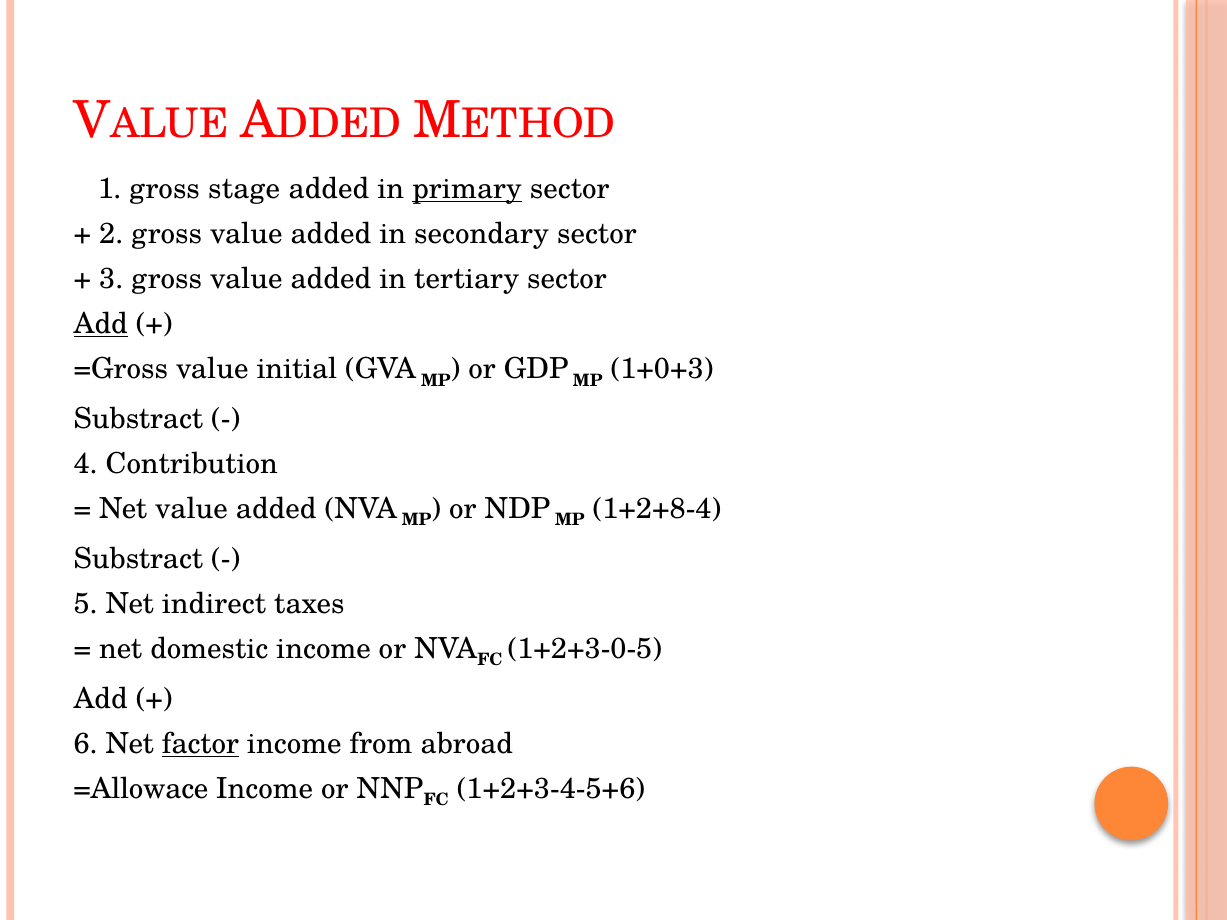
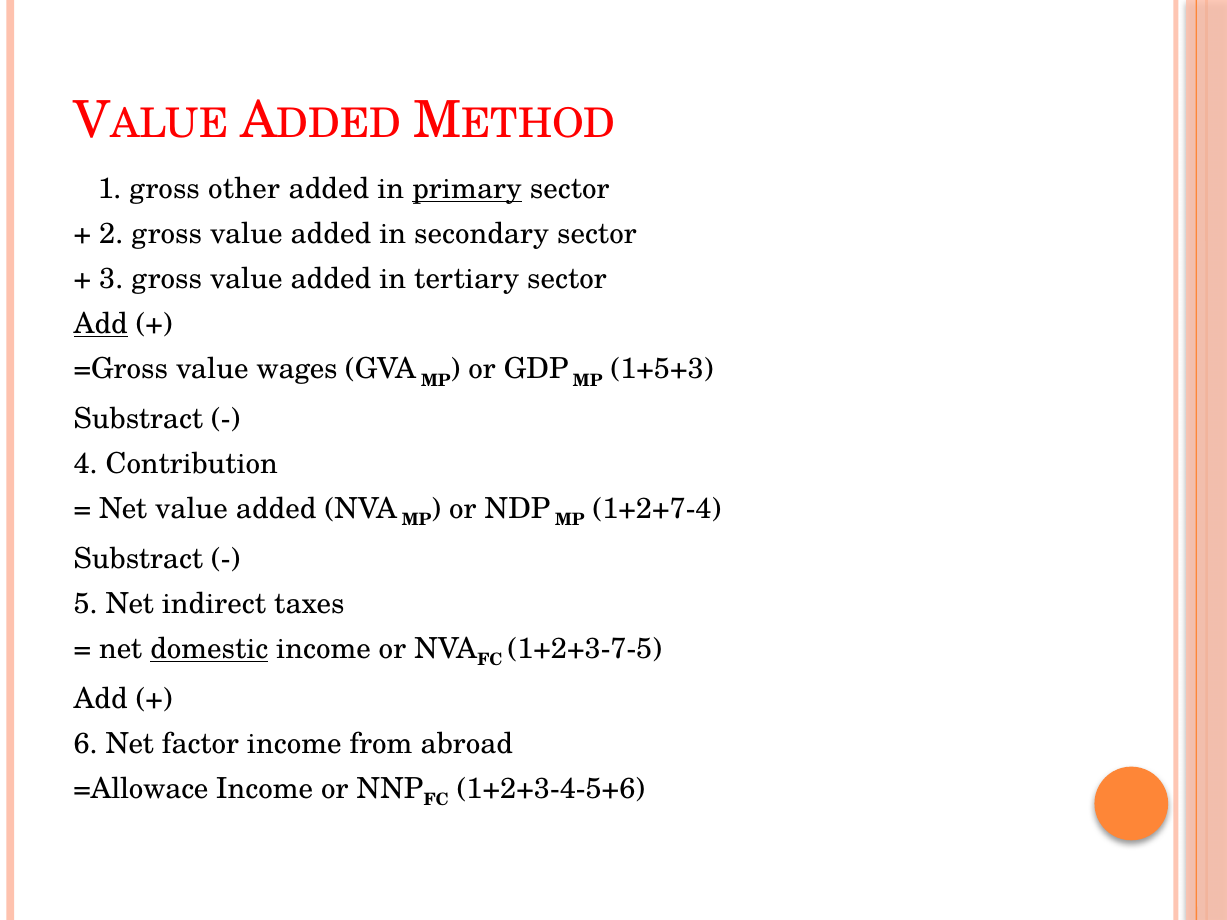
stage: stage -> other (244, 189)
initial: initial -> wages (297, 369)
1+0+3: 1+0+3 -> 1+5+3 (662, 369)
1+2+8-4: 1+2+8-4 -> 1+2+7-4 (657, 509)
domestic underline: none -> present (209, 649)
1+2+3-0-5: 1+2+3-0-5 -> 1+2+3-7-5 (585, 649)
factor underline: present -> none (200, 744)
